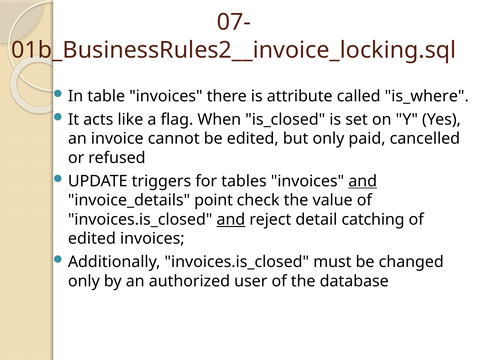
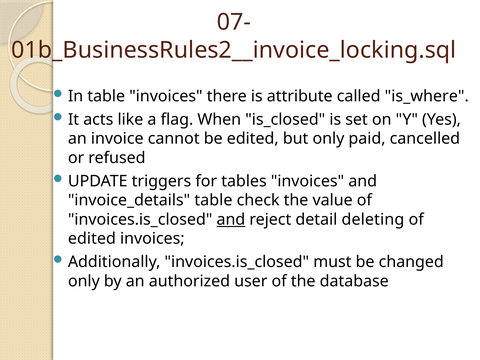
and underline: present -> none (363, 181)
invoice_details point: point -> table (213, 200)
catching: catching -> deleting (373, 220)
